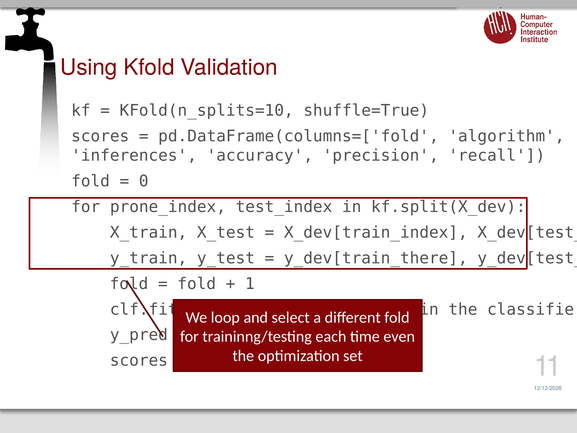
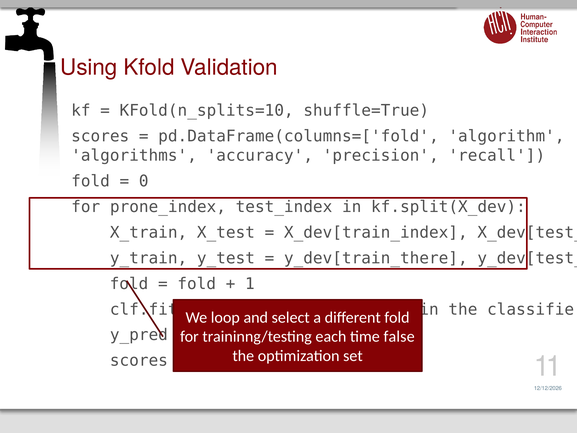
inferences: inferences -> algorithms (134, 155)
even: even -> false (399, 336)
